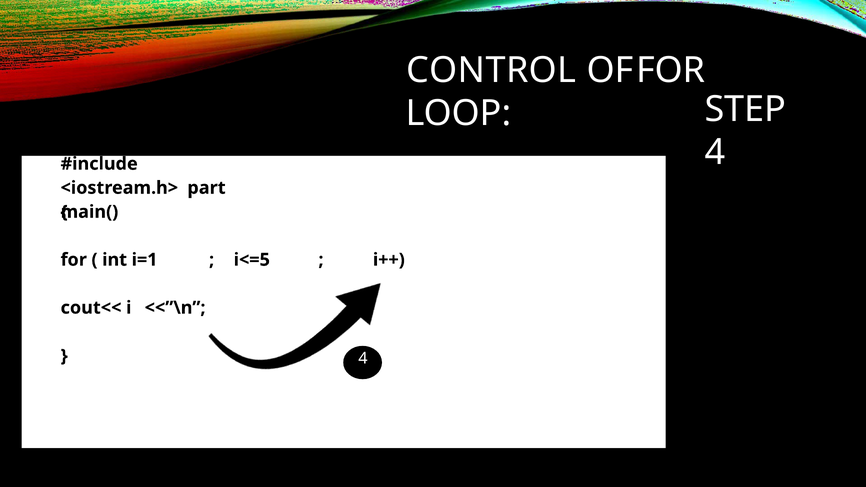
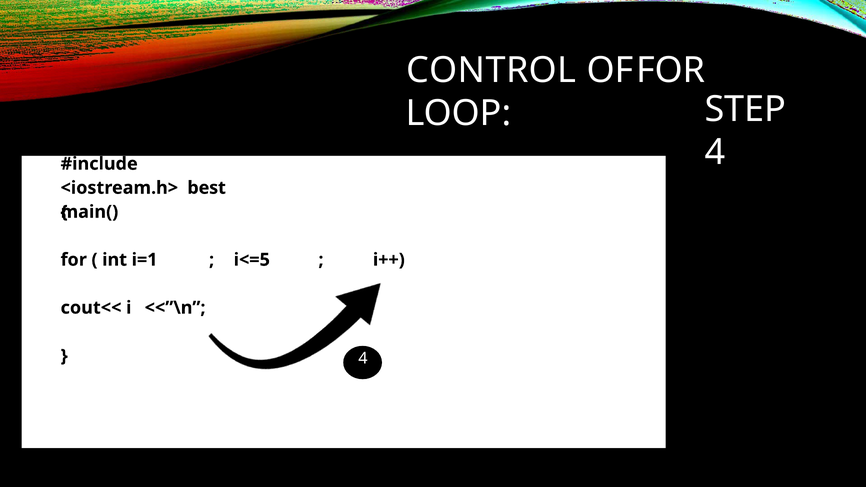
part: part -> best (207, 188)
